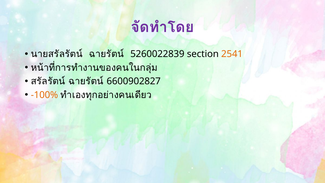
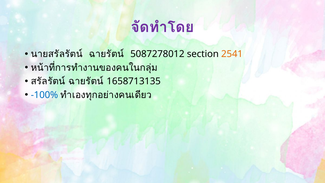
5260022839: 5260022839 -> 5087278012 (157, 54)
6600902827: 6600902827 -> 1658713135 (134, 81)
-100% colour: orange -> blue (44, 95)
